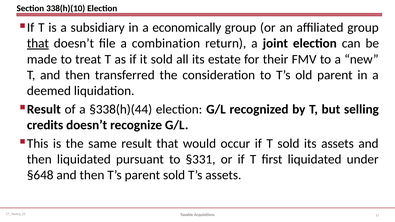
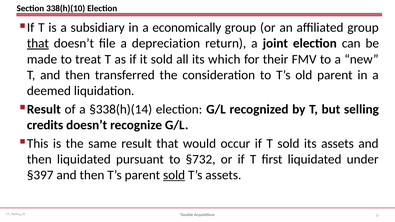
combination: combination -> depreciation (166, 43)
estate: estate -> which (224, 59)
§338(h)(44: §338(h)(44 -> §338(h)(14 (121, 109)
§331: §331 -> §732 (201, 159)
§648: §648 -> §397 (40, 175)
sold underline: none -> present (174, 175)
